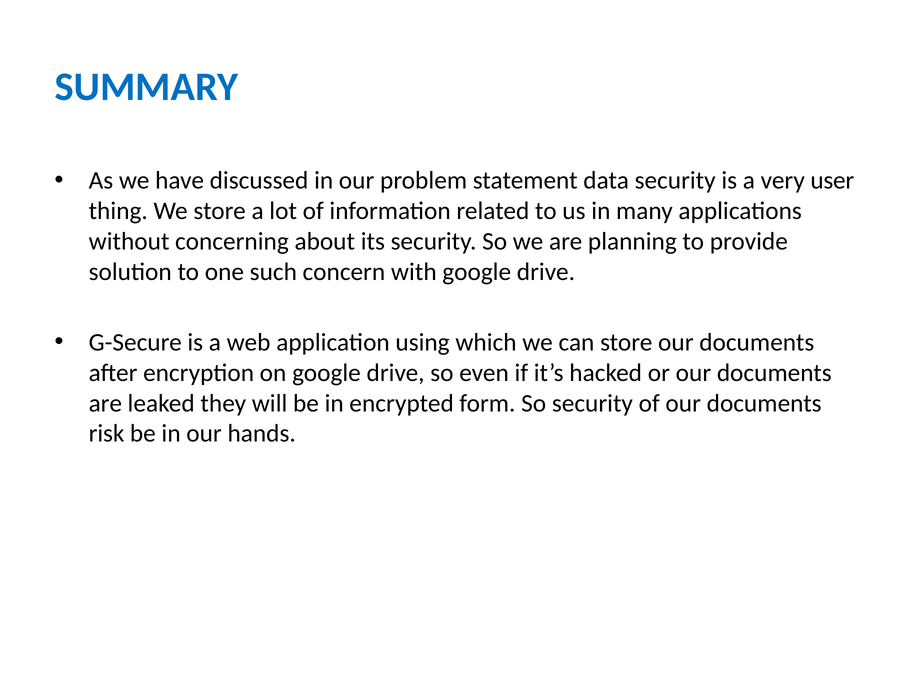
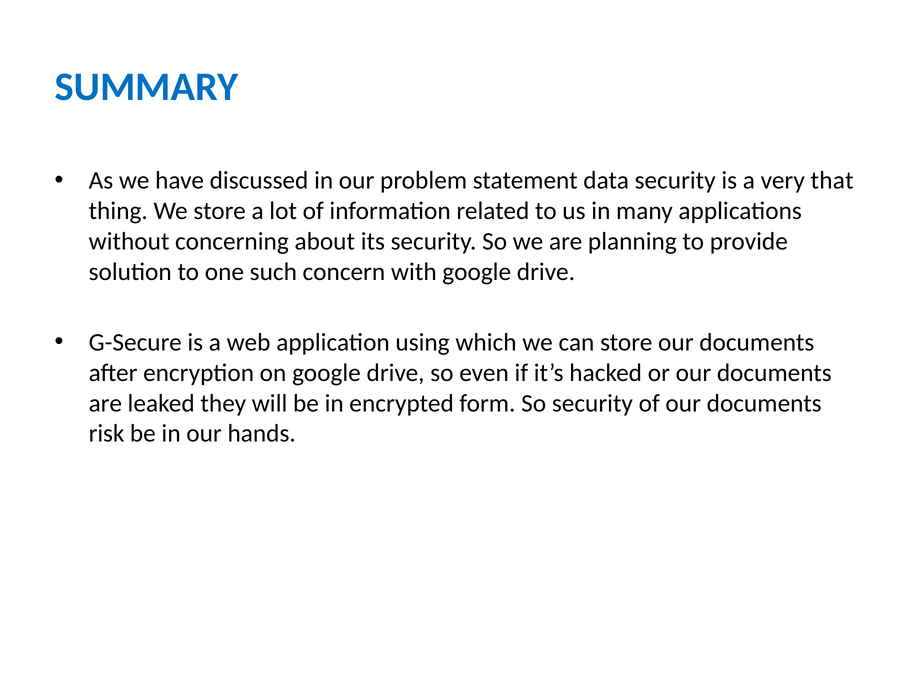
user: user -> that (832, 181)
